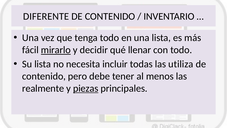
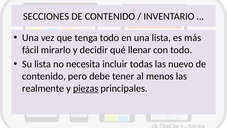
DIFERENTE: DIFERENTE -> SECCIONES (46, 16)
mirarlo underline: present -> none (56, 50)
utiliza: utiliza -> nuevo (181, 64)
